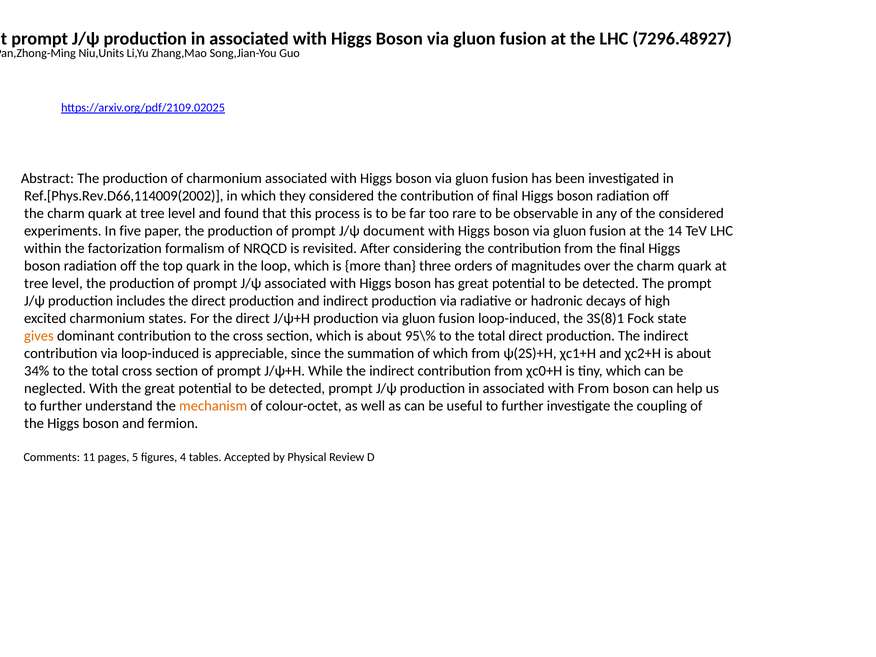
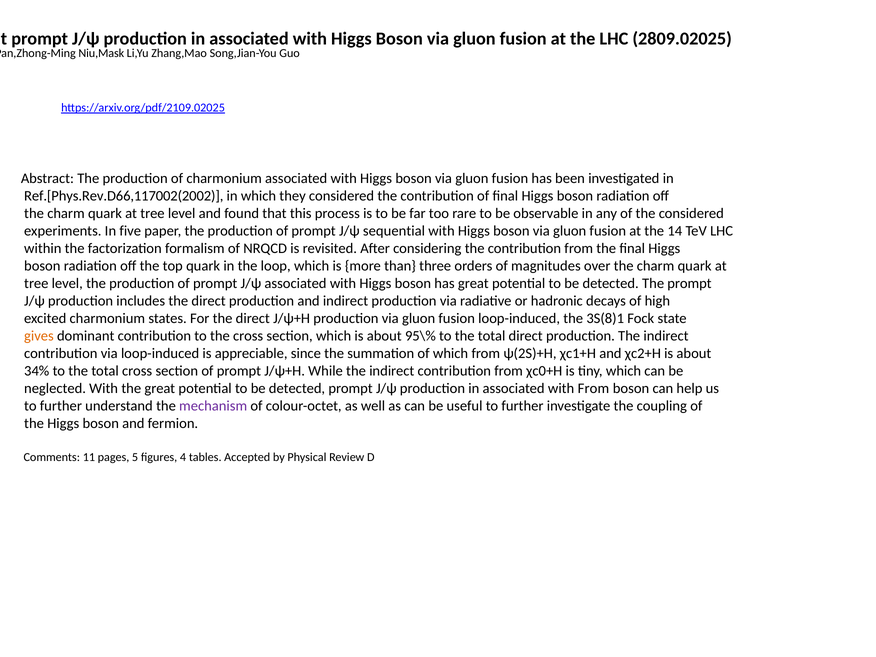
7296.48927: 7296.48927 -> 2809.02025 (682, 39)
Niu,Units: Niu,Units -> Niu,Mask (101, 53)
Ref.[Phys.Rev.D66,114009(2002: Ref.[Phys.Rev.D66,114009(2002 -> Ref.[Phys.Rev.D66,117002(2002 (124, 196)
document: document -> sequential (394, 231)
mechanism colour: orange -> purple (213, 406)
